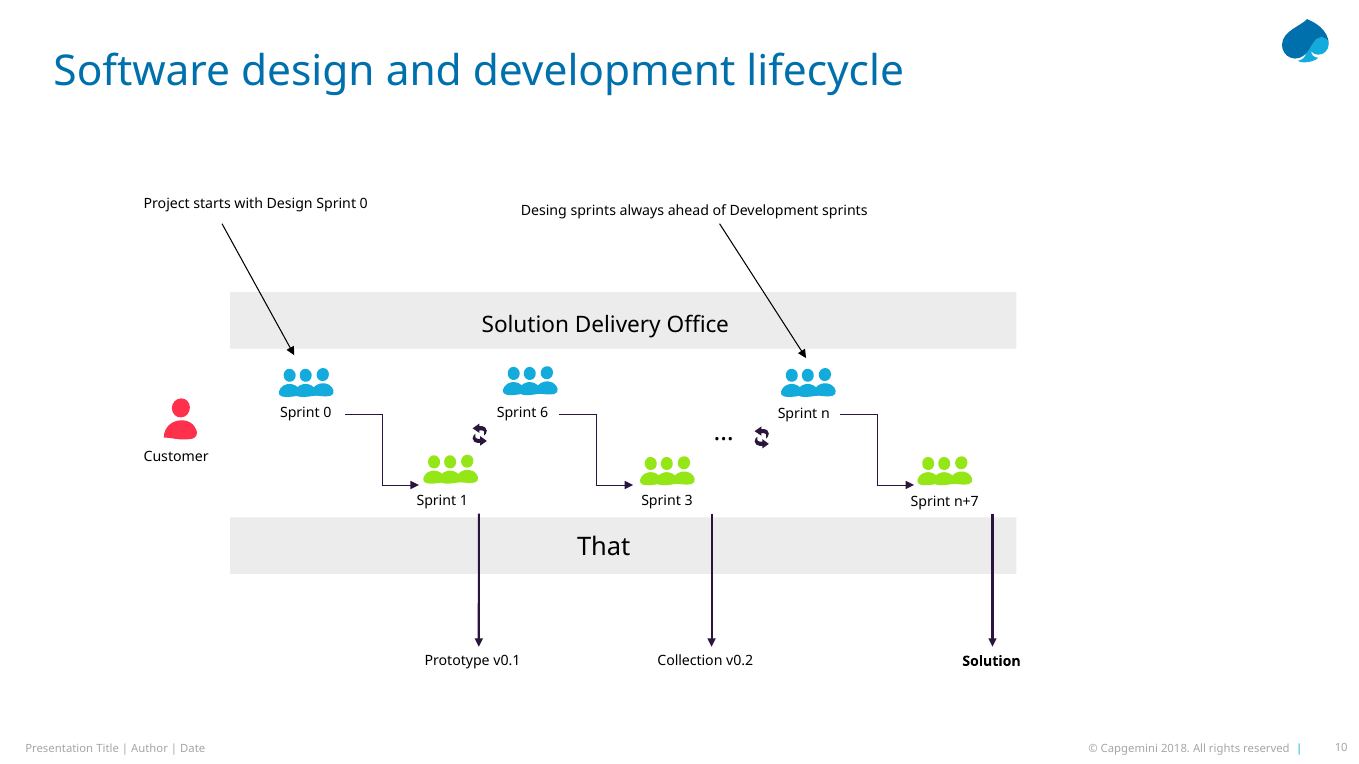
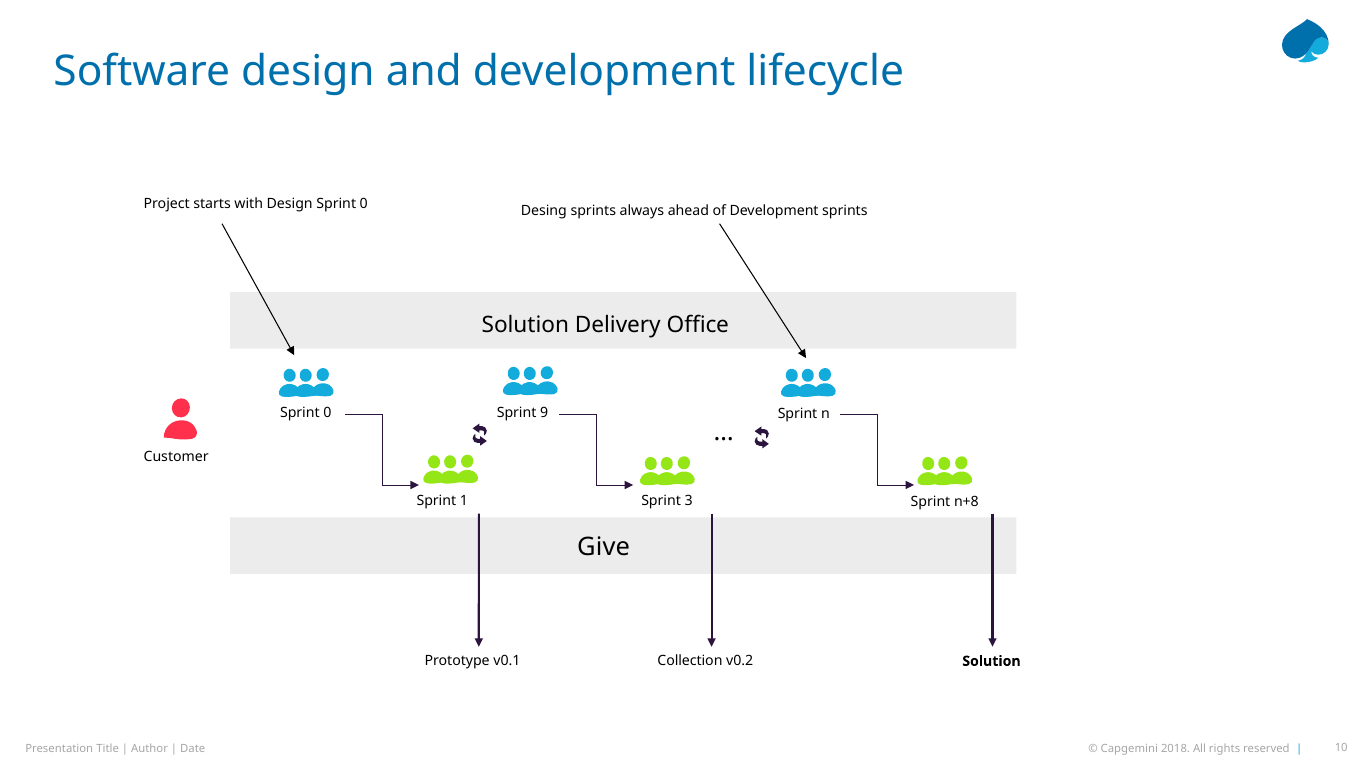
6: 6 -> 9 (544, 413)
n+7: n+7 -> n+8 (966, 502)
That: That -> Give (604, 548)
